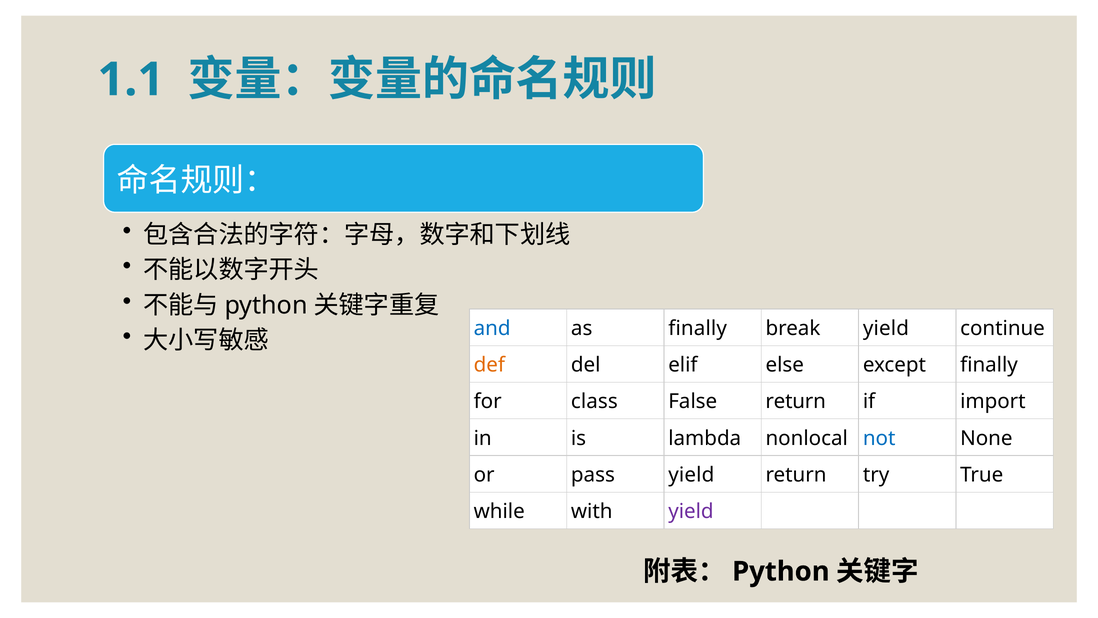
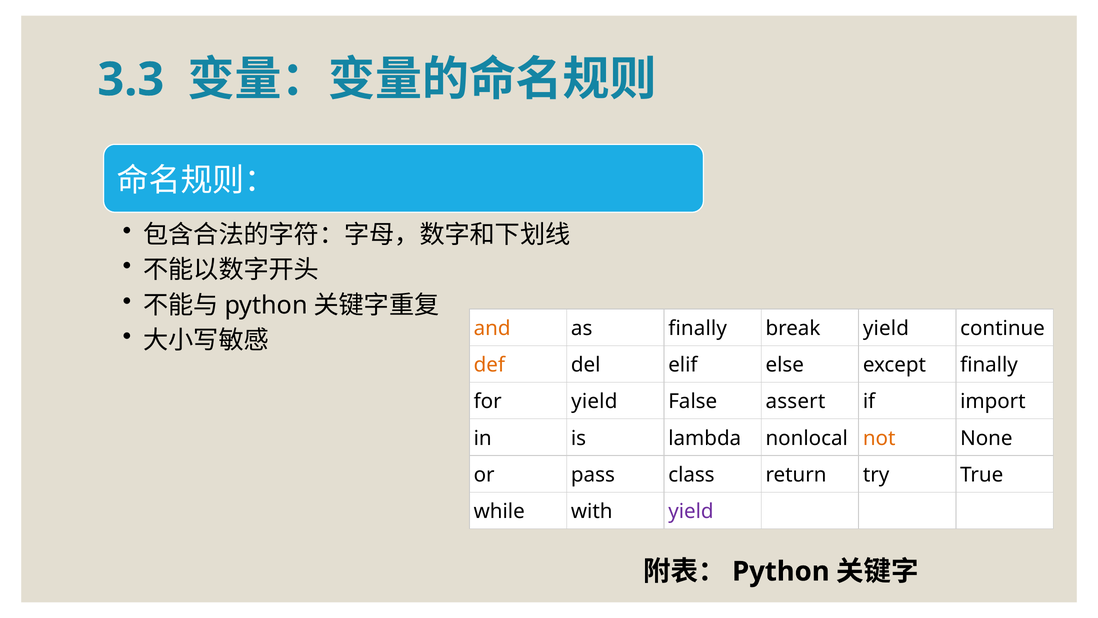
1.1: 1.1 -> 3.3 (131, 80)
and colour: blue -> orange (492, 328)
for class: class -> yield (594, 401)
False return: return -> assert (795, 401)
not colour: blue -> orange (879, 438)
pass yield: yield -> class (691, 475)
